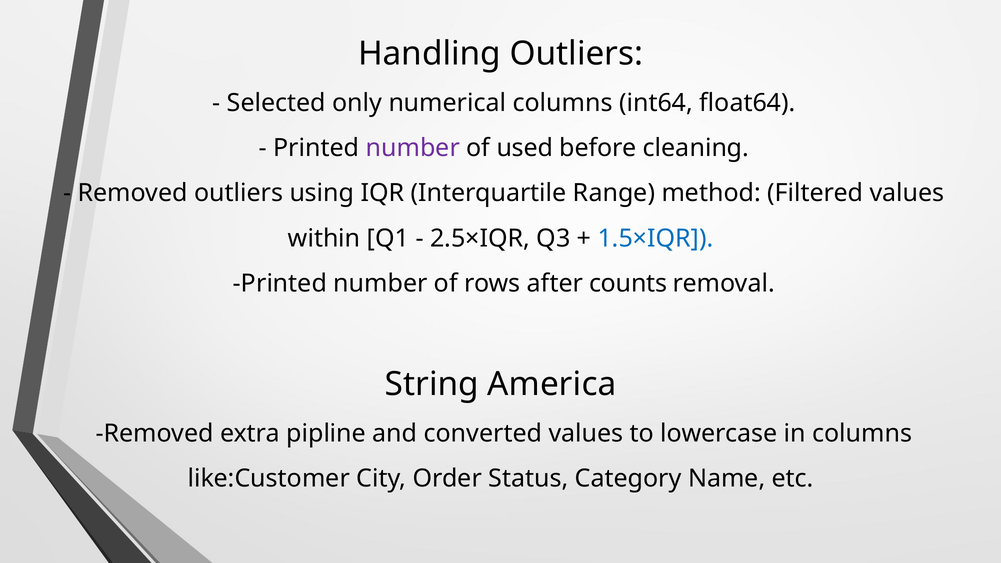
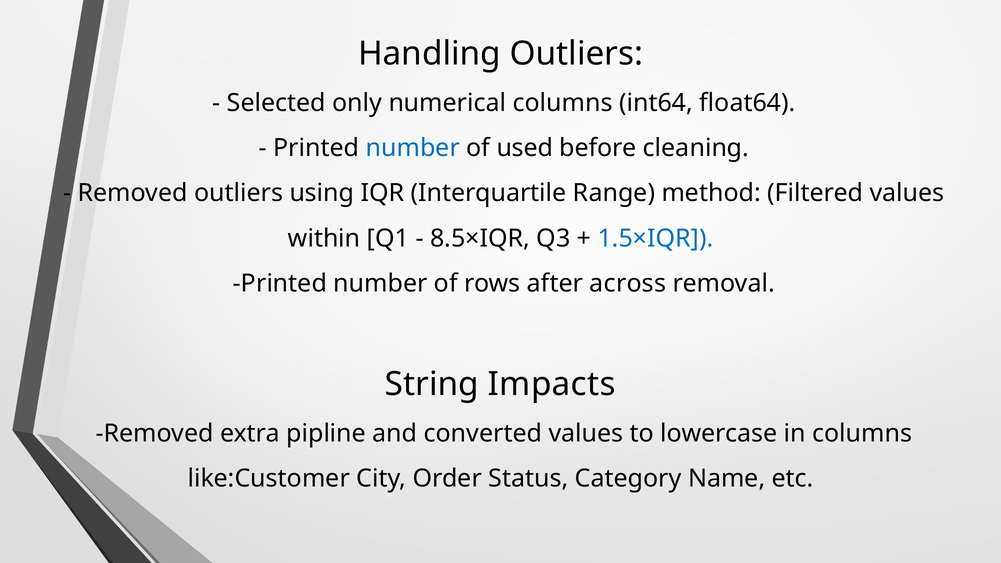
number colour: purple -> blue (413, 148)
2.5×IQR: 2.5×IQR -> 8.5×IQR (480, 238)
counts: counts -> across (628, 283)
America: America -> Impacts (552, 384)
